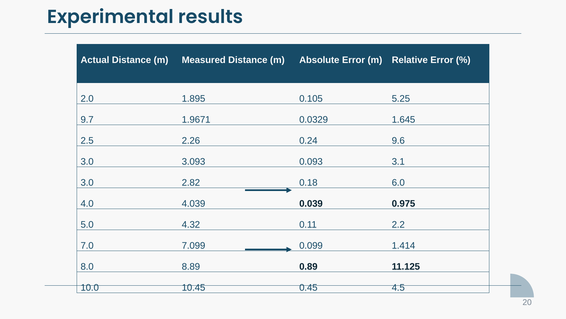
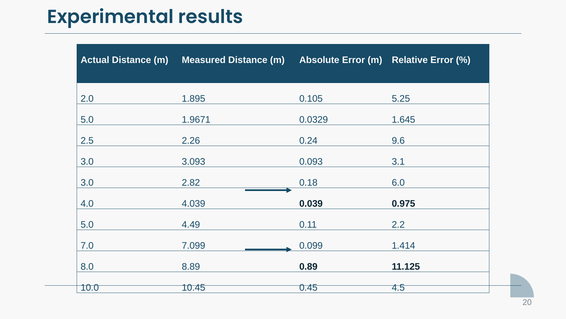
9.7: 9.7 -> 5.0 (87, 119)
4.32: 4.32 -> 4.49 (191, 224)
